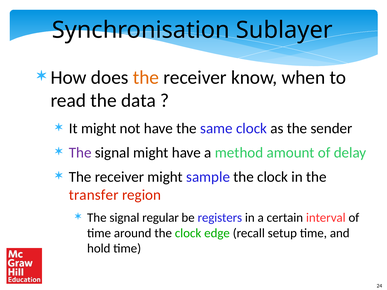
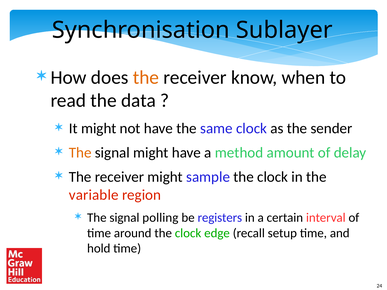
The colour: purple -> orange (80, 153)
transfer: transfer -> variable (94, 195)
regular: regular -> polling (160, 218)
